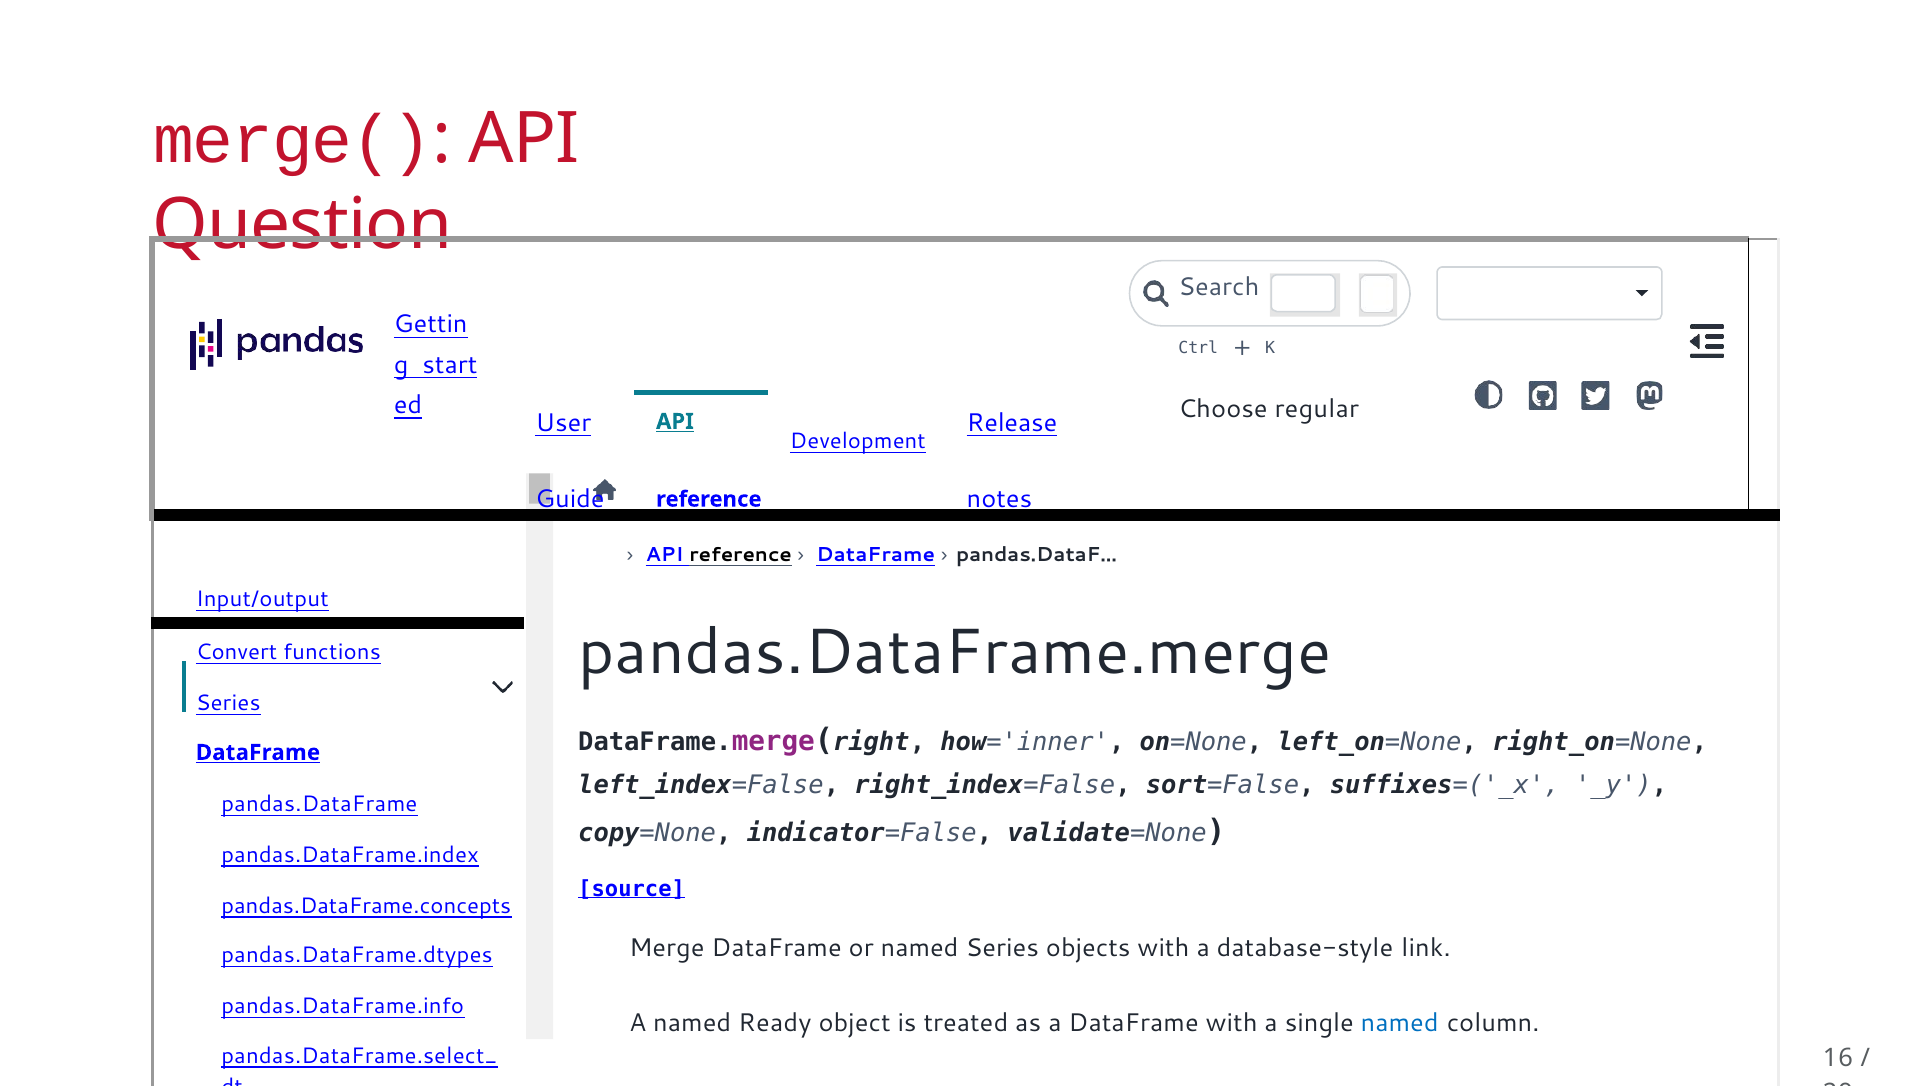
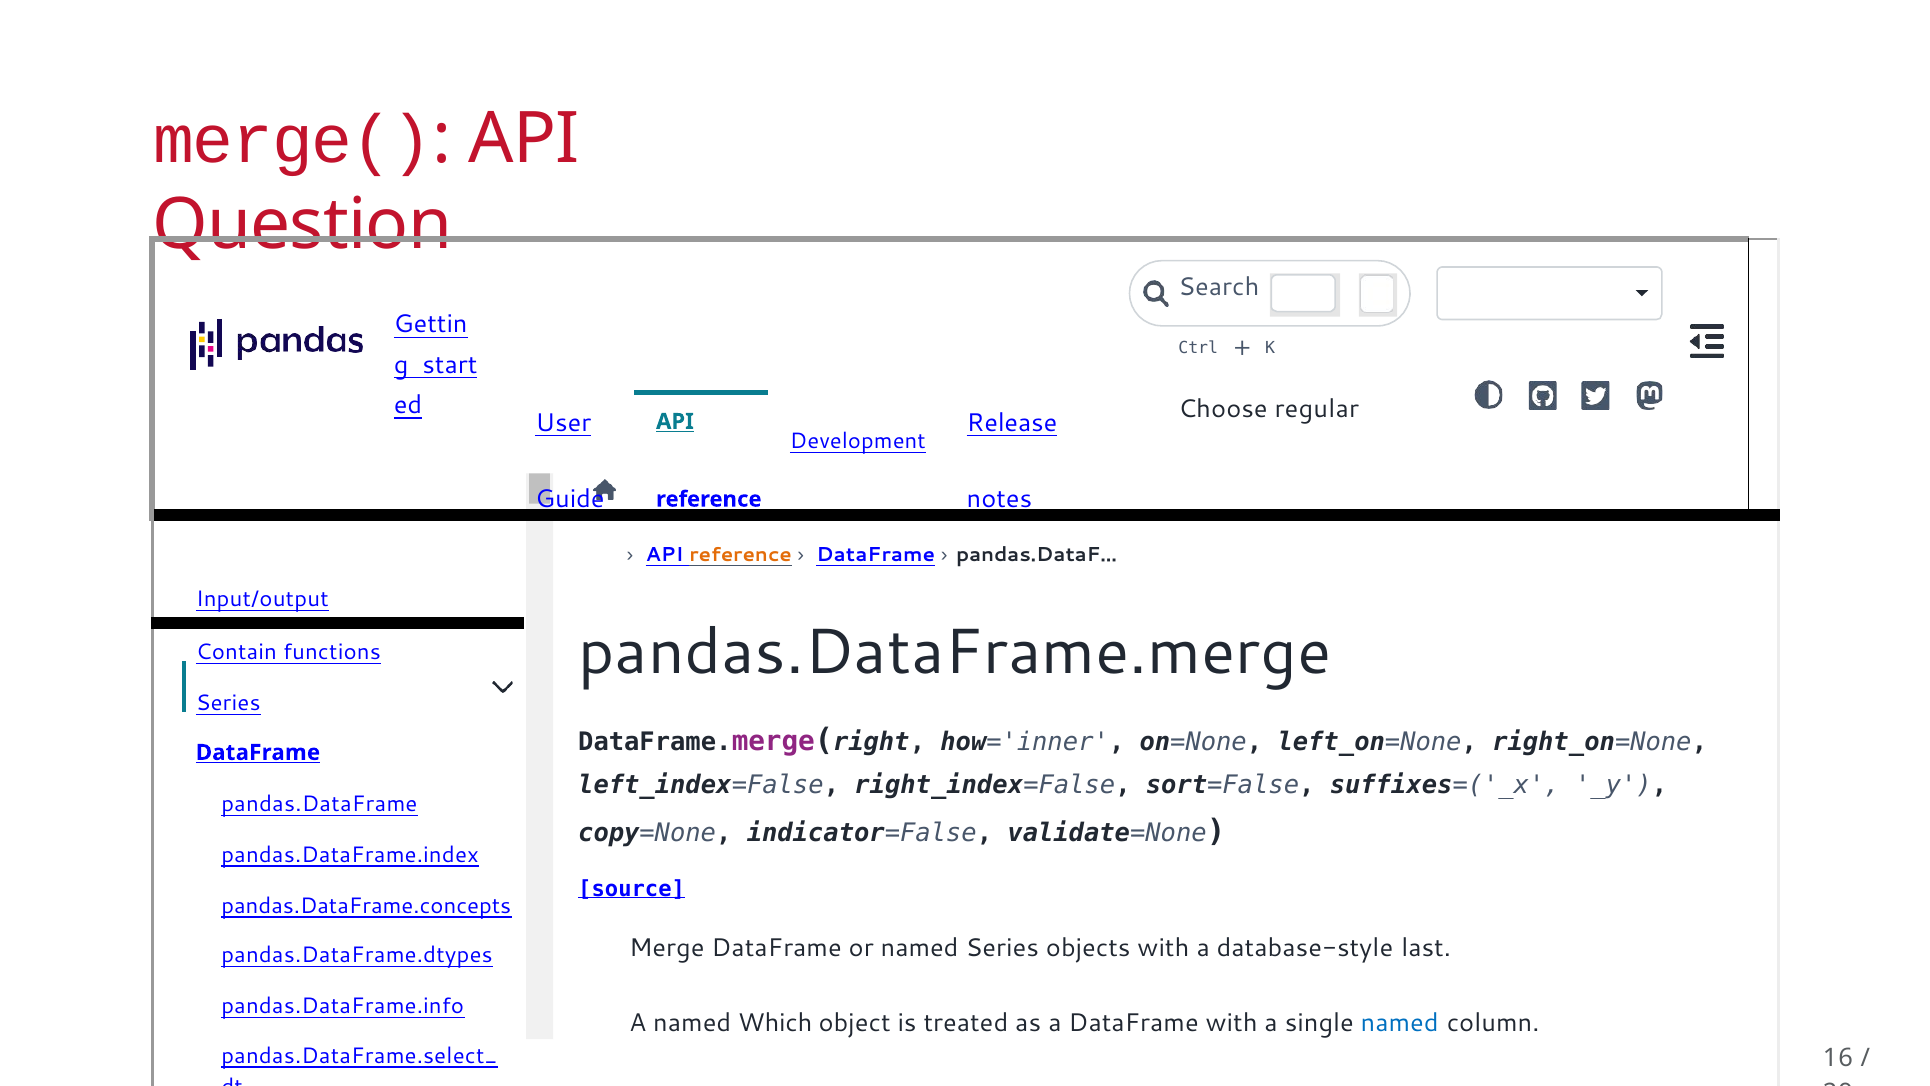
reference colour: black -> orange (741, 555)
Convert: Convert -> Contain (236, 653)
link: link -> last (1426, 948)
Ready: Ready -> Which (775, 1023)
